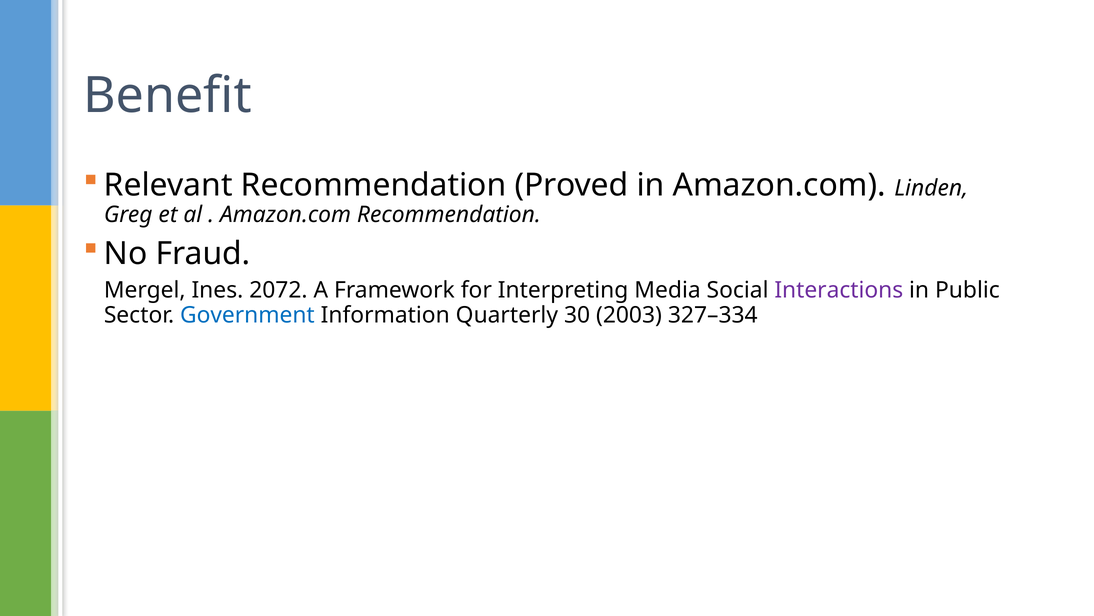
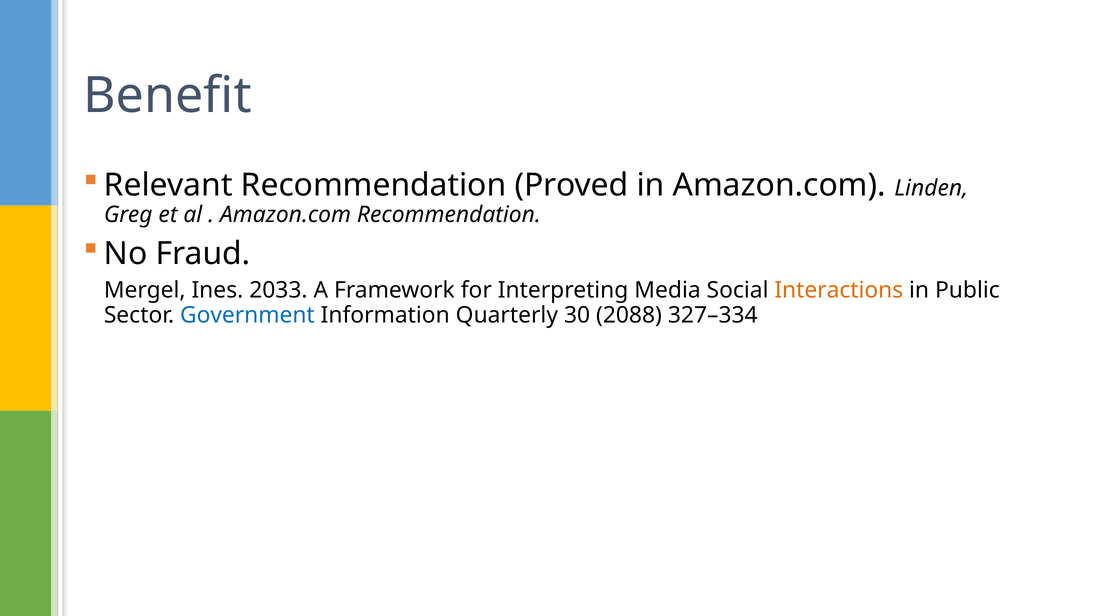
2072: 2072 -> 2033 (278, 290)
Interactions colour: purple -> orange (839, 290)
2003: 2003 -> 2088 (629, 315)
